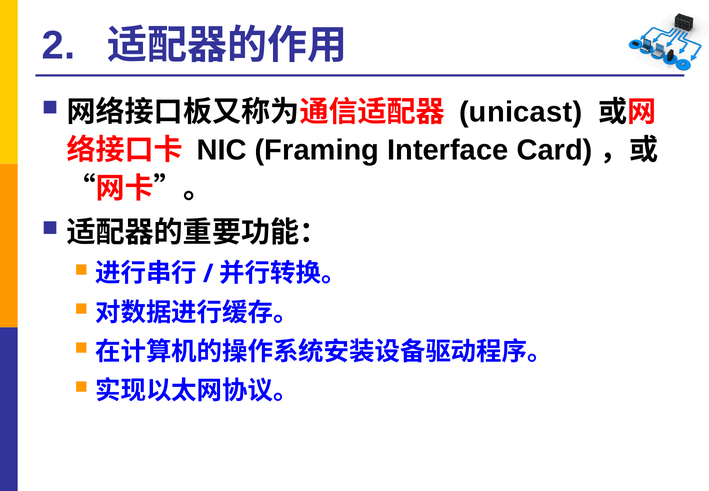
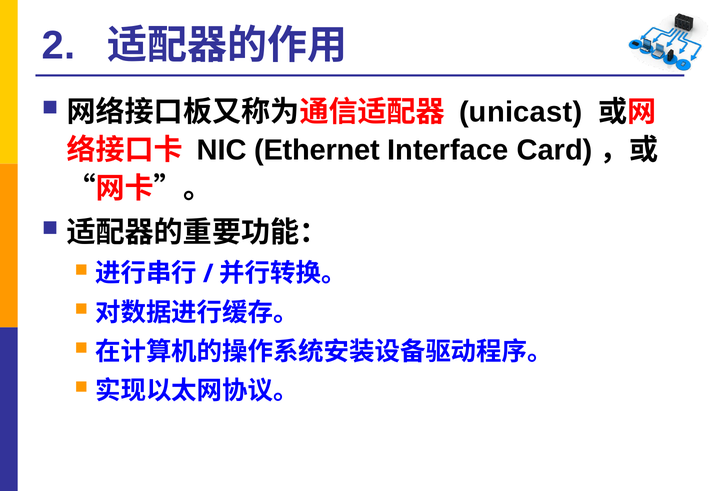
Framing: Framing -> Ethernet (317, 150)
